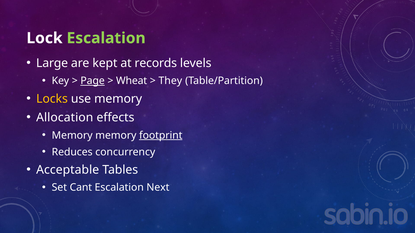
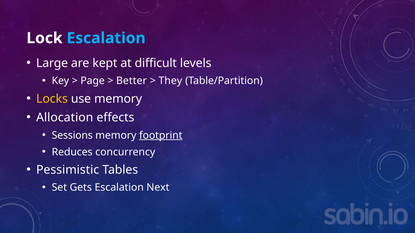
Escalation colour: light green -> light blue (106, 38)
records: records -> difficult (156, 63)
Page underline: present -> none (93, 81)
Wheat: Wheat -> Better (132, 81)
Memory: Memory -> Sessions (72, 136)
Acceptable: Acceptable -> Pessimistic (68, 170)
Cant: Cant -> Gets (81, 188)
